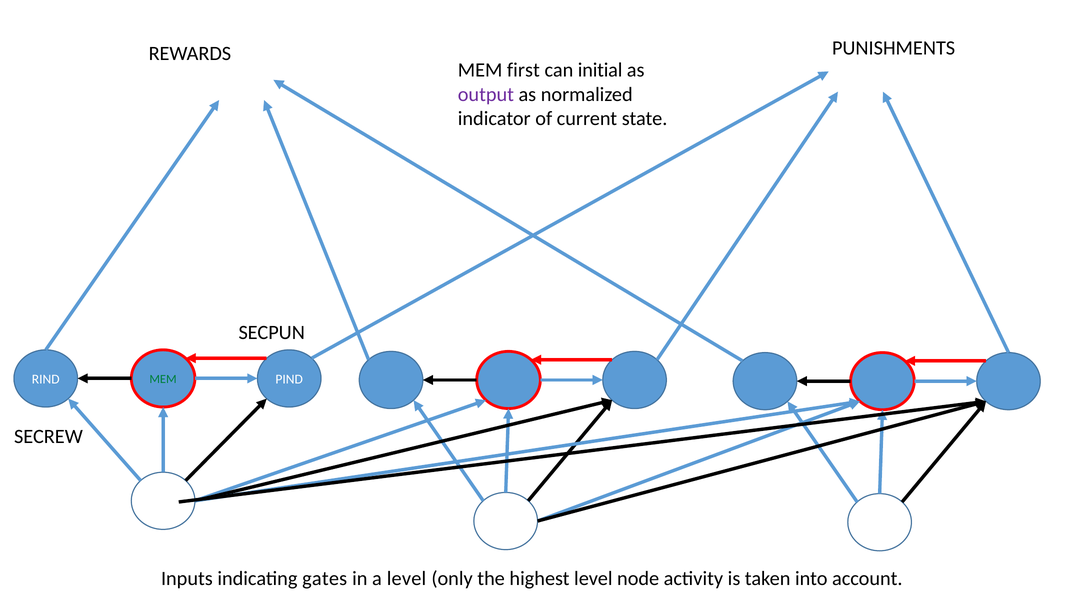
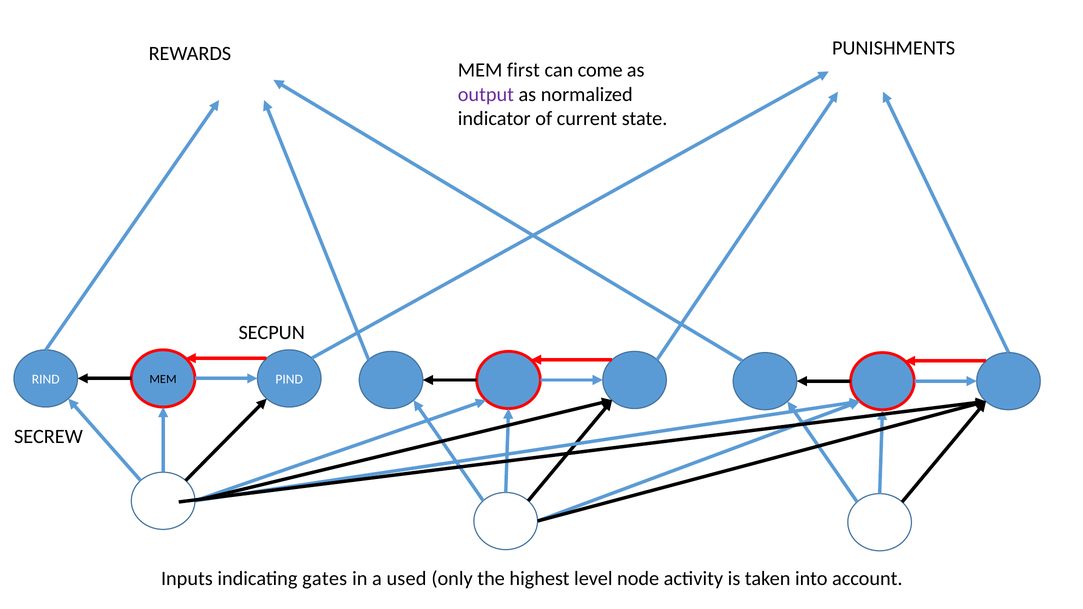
initial: initial -> come (600, 70)
MEM colour: green -> black (163, 379)
a level: level -> used (406, 579)
